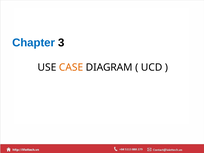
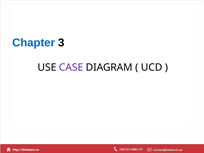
CASE colour: orange -> purple (71, 67)
